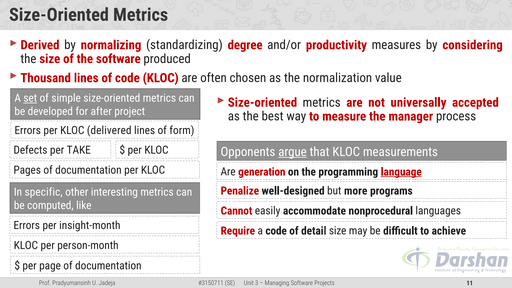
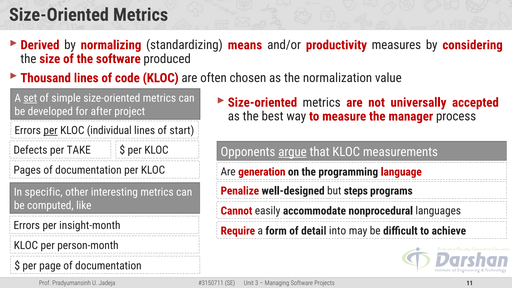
degree: degree -> means (245, 45)
per underline: none -> present (51, 130)
delivered: delivered -> individual (109, 130)
form: form -> start (182, 130)
language underline: present -> none (401, 172)
more: more -> steps (356, 191)
a code: code -> form (276, 231)
detail size: size -> into (338, 231)
